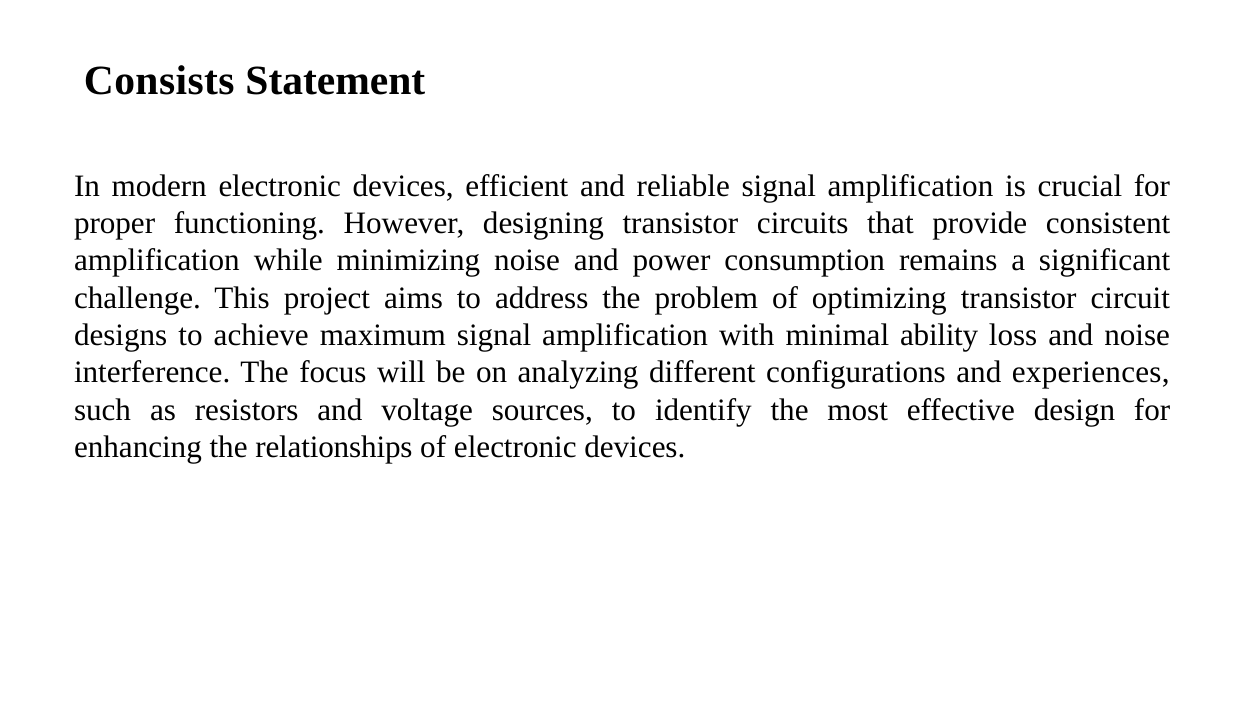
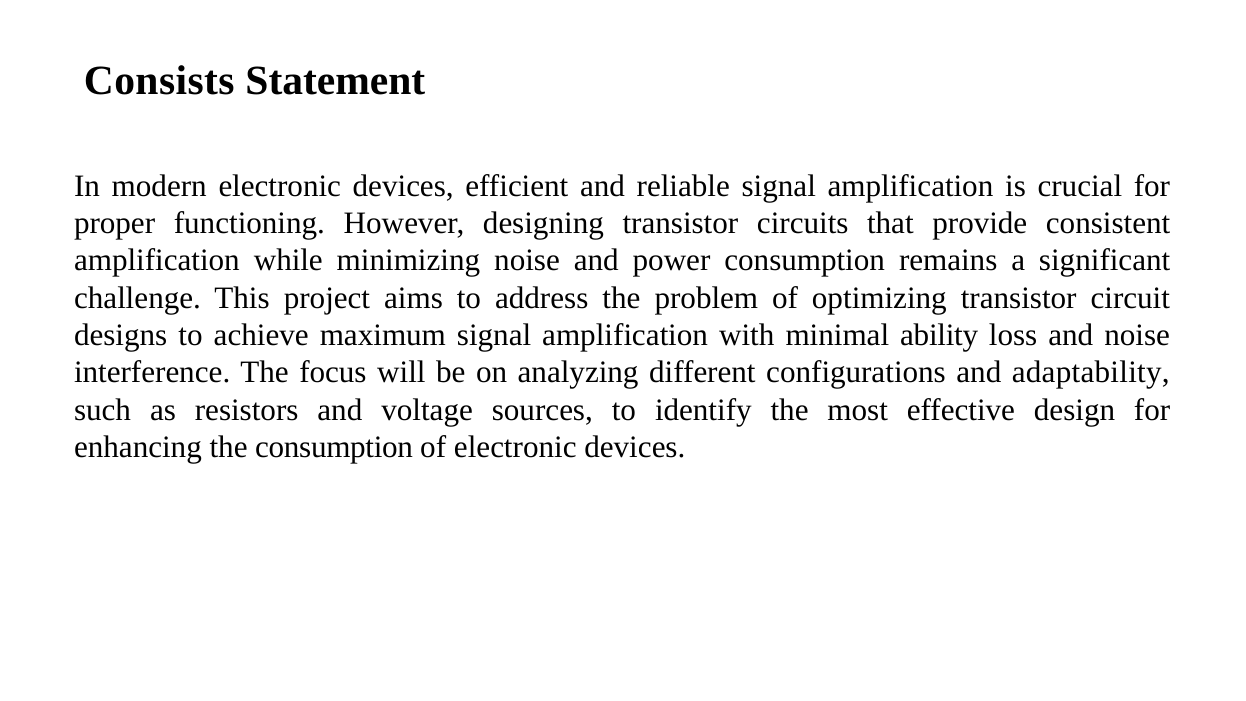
experiences: experiences -> adaptability (1091, 373)
the relationships: relationships -> consumption (334, 447)
